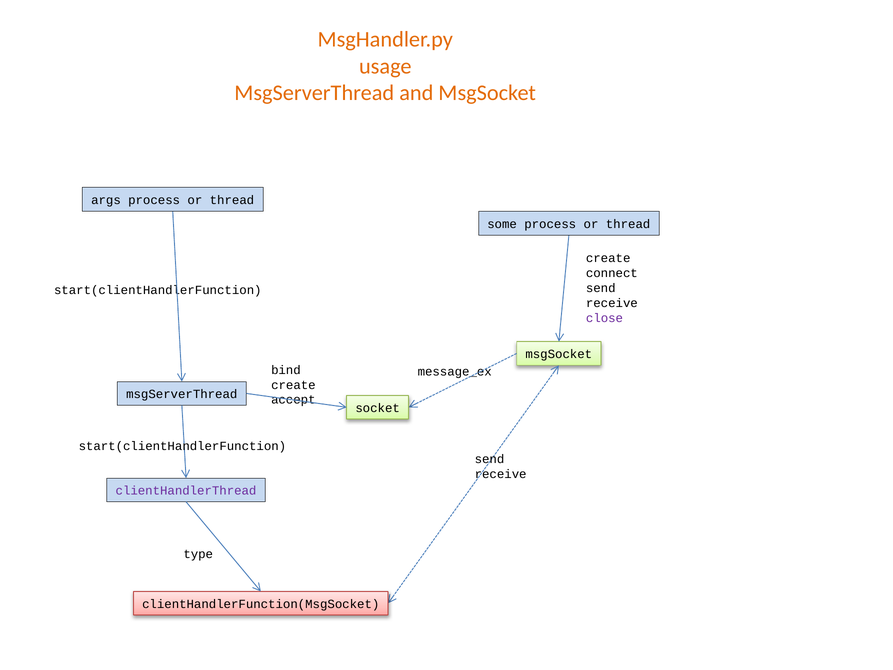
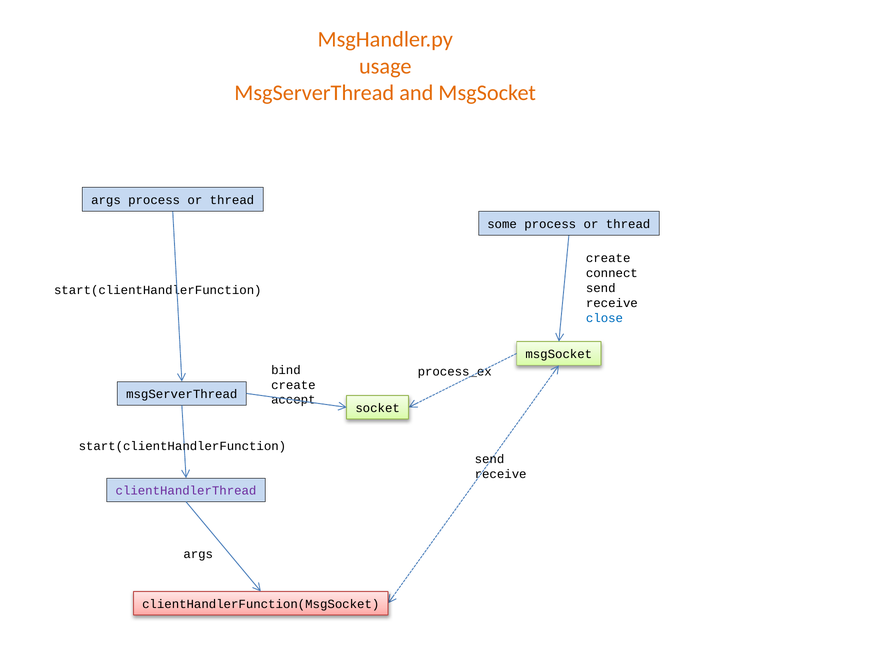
close colour: purple -> blue (605, 318)
message_ex: message_ex -> process_ex (455, 372)
type: type -> args (198, 554)
